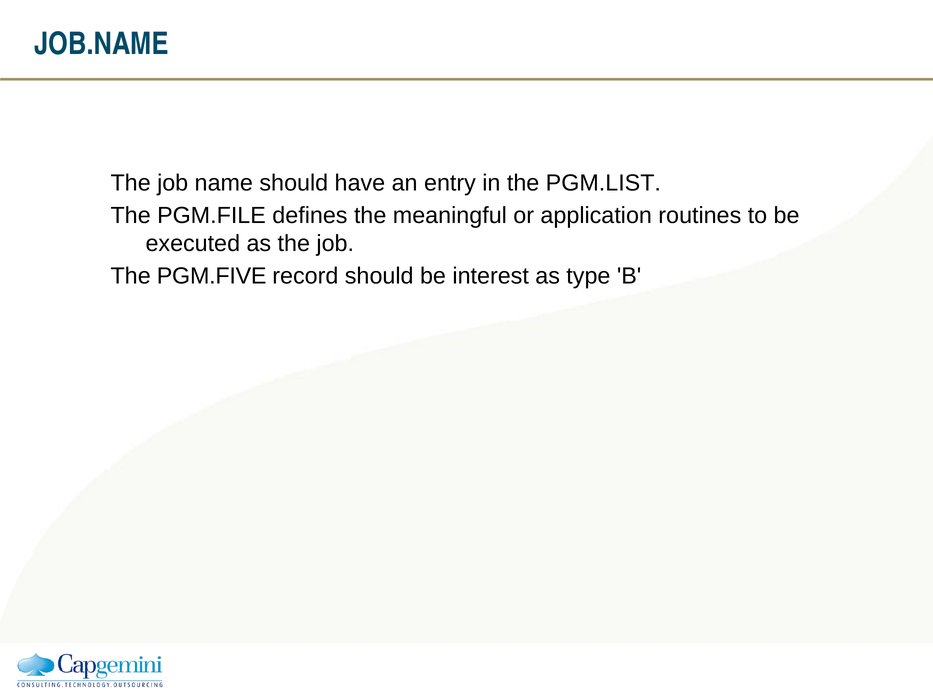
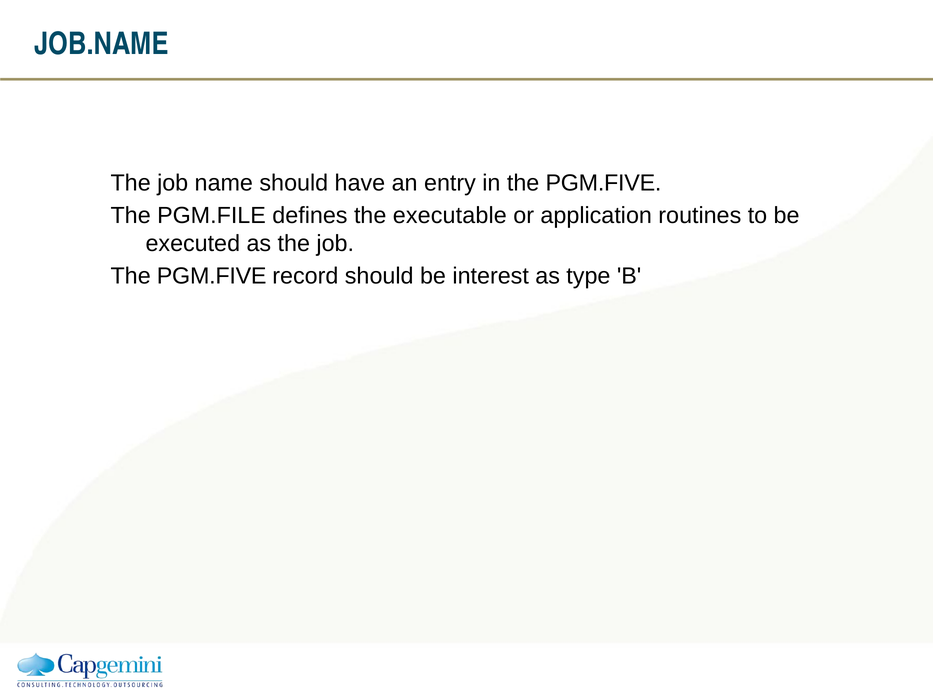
in the PGM.LIST: PGM.LIST -> PGM.FIVE (603, 183)
meaningful: meaningful -> executable (450, 215)
